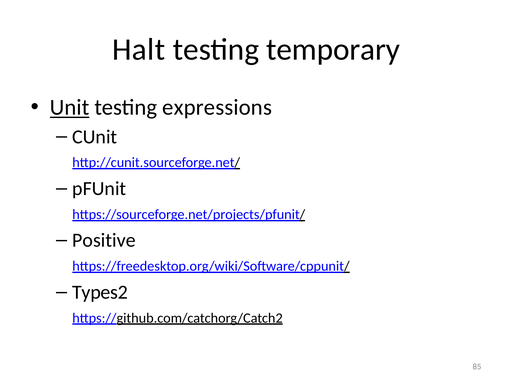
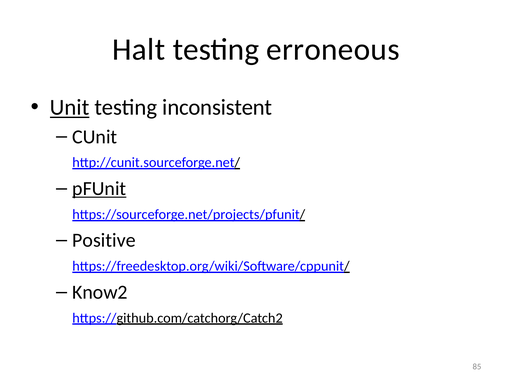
temporary: temporary -> erroneous (333, 50)
expressions: expressions -> inconsistent (217, 107)
pFUnit underline: none -> present (99, 189)
Types2: Types2 -> Know2 (100, 292)
